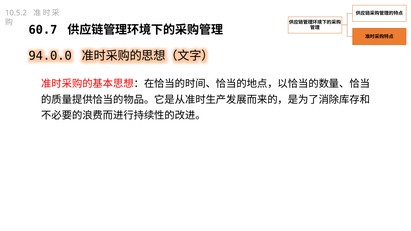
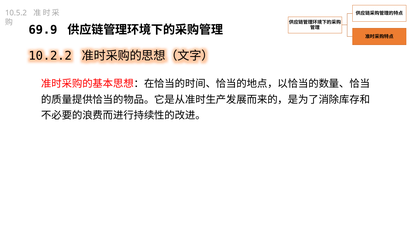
60.7: 60.7 -> 69.9 (43, 30)
94.0.0: 94.0.0 -> 10.2.2 (50, 56)
